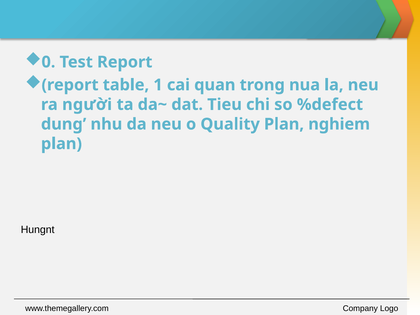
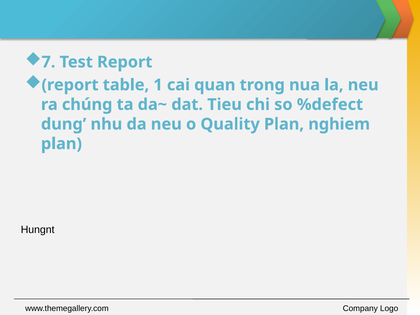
0: 0 -> 7 (48, 62)
người: người -> chúng (87, 105)
